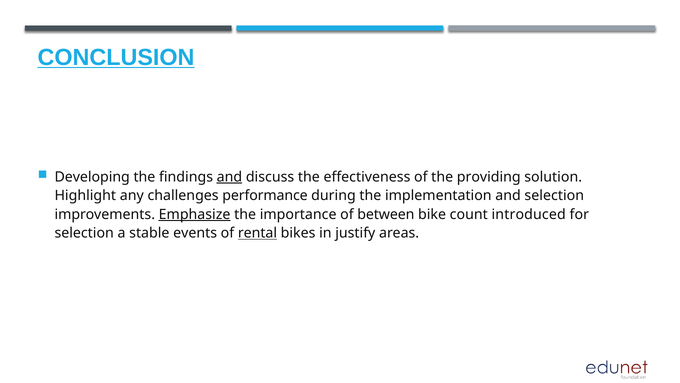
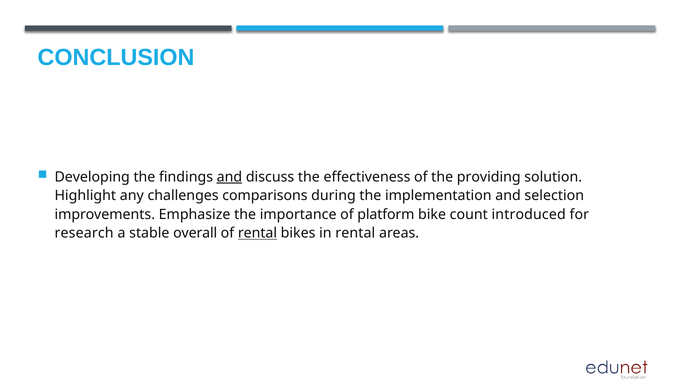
CONCLUSION underline: present -> none (116, 57)
performance: performance -> comparisons (265, 195)
Emphasize underline: present -> none (195, 214)
between: between -> platform (386, 214)
selection: selection -> research (84, 233)
events: events -> overall (195, 233)
in justify: justify -> rental (355, 233)
